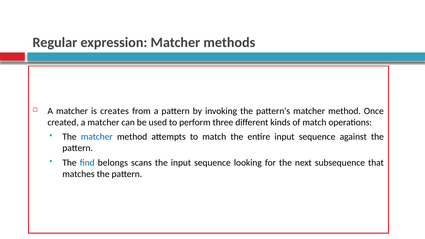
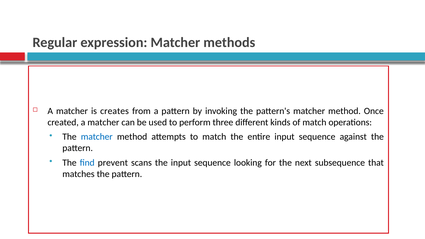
belongs: belongs -> prevent (113, 163)
